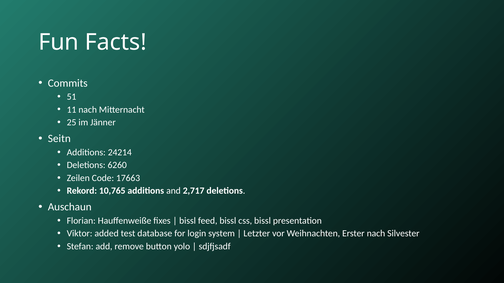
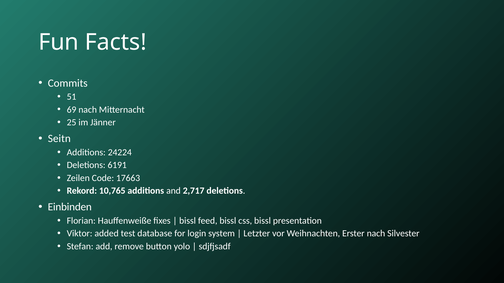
11: 11 -> 69 (72, 110)
24214: 24214 -> 24224 (120, 153)
6260: 6260 -> 6191 (117, 165)
Auschaun: Auschaun -> Einbinden (70, 207)
